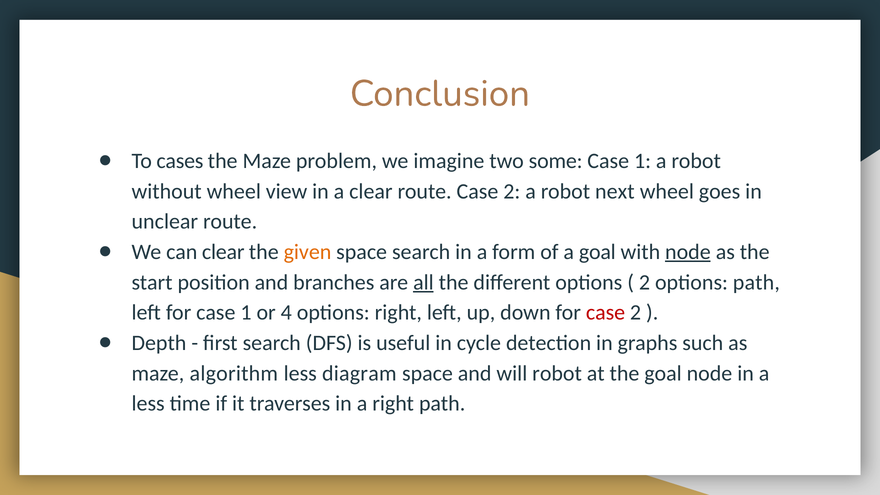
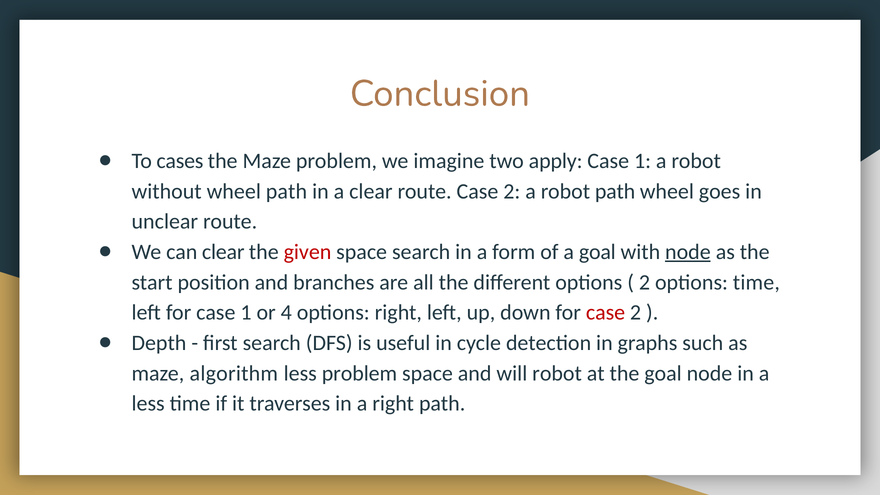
some: some -> apply (556, 161)
wheel view: view -> path (286, 191)
robot next: next -> path (615, 191)
given colour: orange -> red (308, 252)
all underline: present -> none (423, 282)
options path: path -> time (756, 282)
less diagram: diagram -> problem (359, 373)
